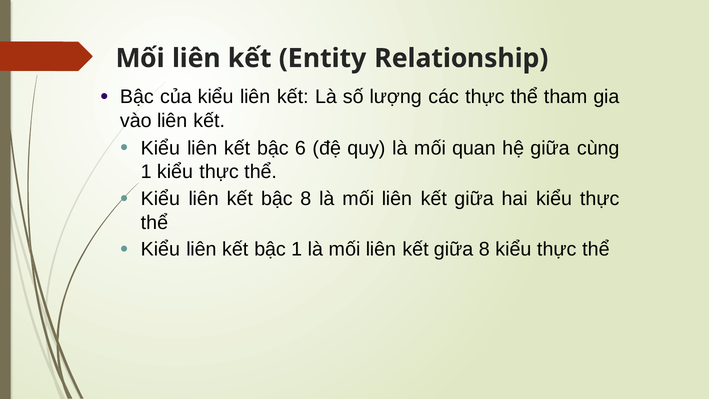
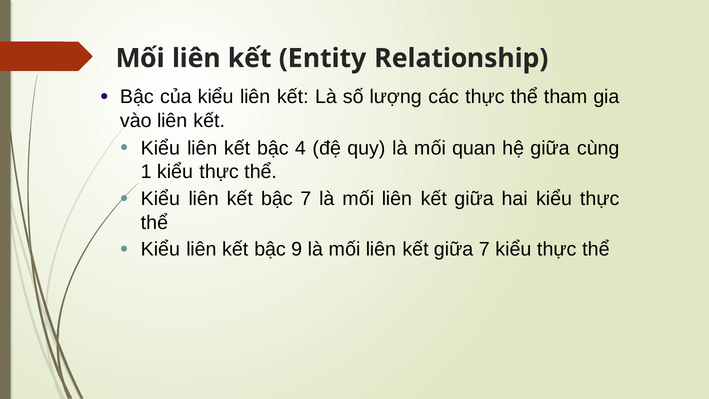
6: 6 -> 4 (300, 148)
bậc 8: 8 -> 7 (306, 199)
bậc 1: 1 -> 9 (297, 249)
giữa 8: 8 -> 7 (484, 249)
